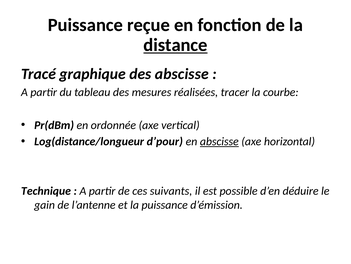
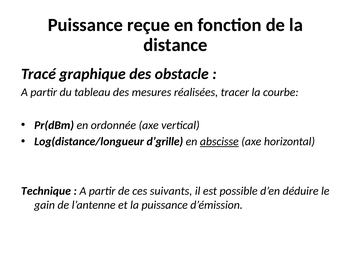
distance underline: present -> none (175, 45)
des abscisse: abscisse -> obstacle (182, 74)
d’pour: d’pour -> d’grille (165, 141)
